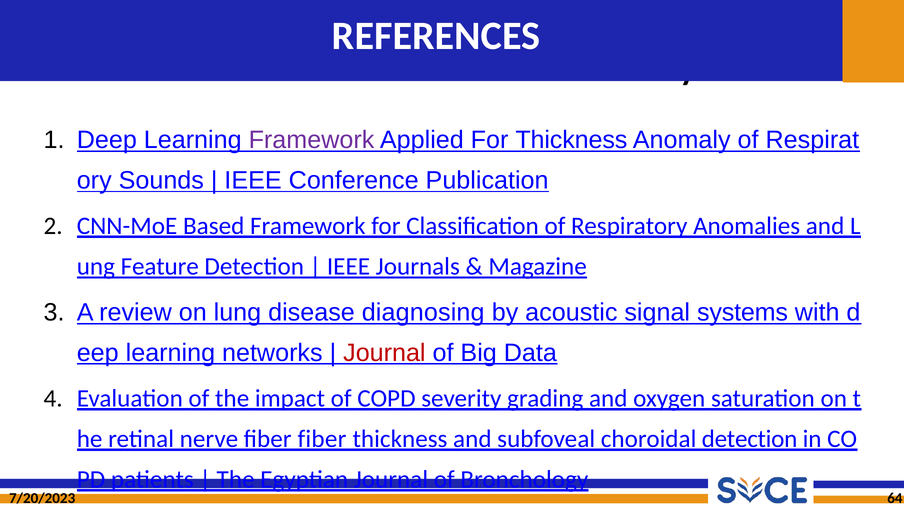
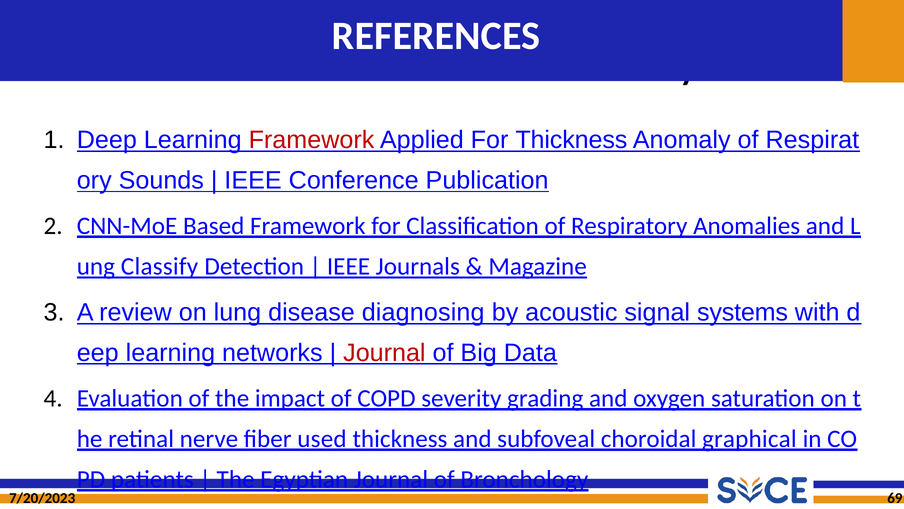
Framework colour: purple -> red (311, 140)
Feature: Feature -> Classify (160, 266)
fiber fiber: fiber -> used (322, 439)
choroidal detection: detection -> graphical (749, 439)
64: 64 -> 69 (895, 498)
